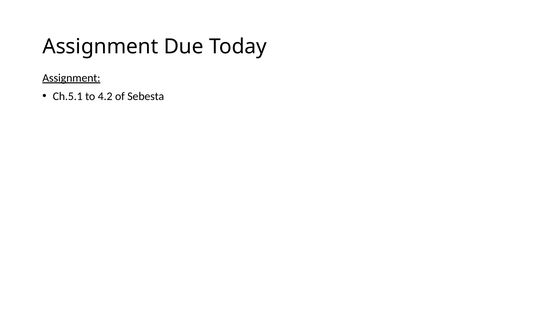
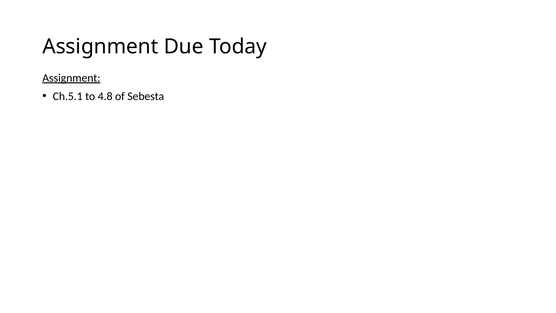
4.2: 4.2 -> 4.8 (105, 96)
